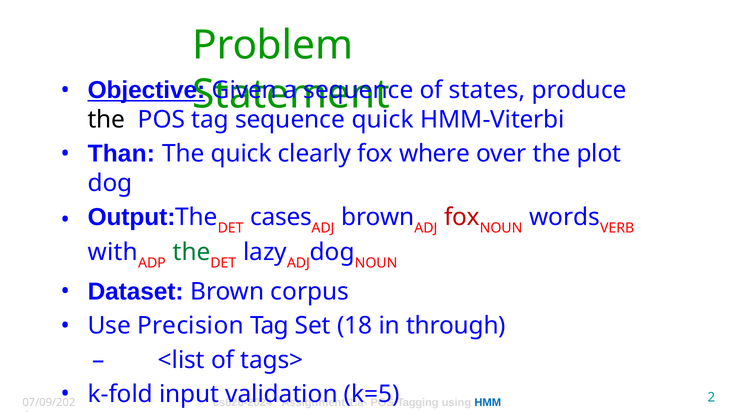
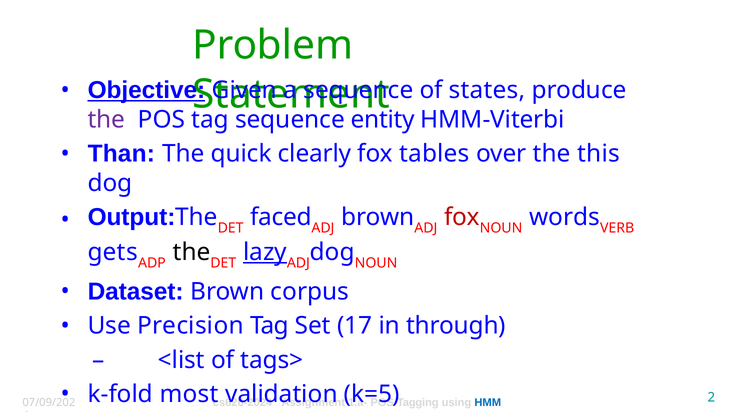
the colour: black -> purple (106, 120)
quick: quick -> entity (383, 120)
where: where -> tables (434, 154)
plot: plot -> this (599, 154)
cases: cases -> faced (281, 217)
with: with -> gets (113, 252)
the colour: green -> black (192, 252)
lazy underline: none -> present (265, 252)
18: 18 -> 17 (355, 326)
input: input -> most (189, 395)
